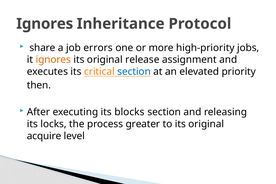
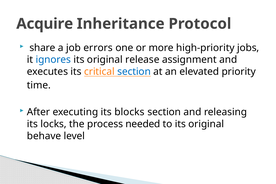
Ignores: Ignores -> Acquire (45, 24)
ignores colour: orange -> blue (53, 60)
then: then -> time (39, 85)
greater: greater -> needed (143, 124)
acquire: acquire -> behave (44, 136)
